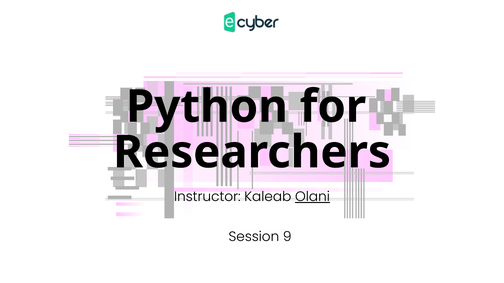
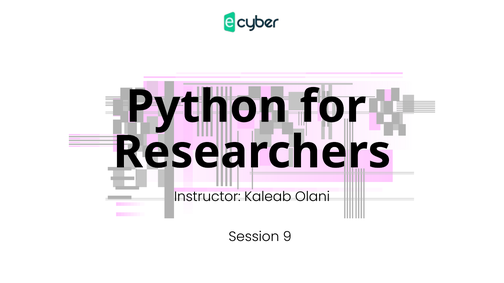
Olani underline: present -> none (312, 197)
